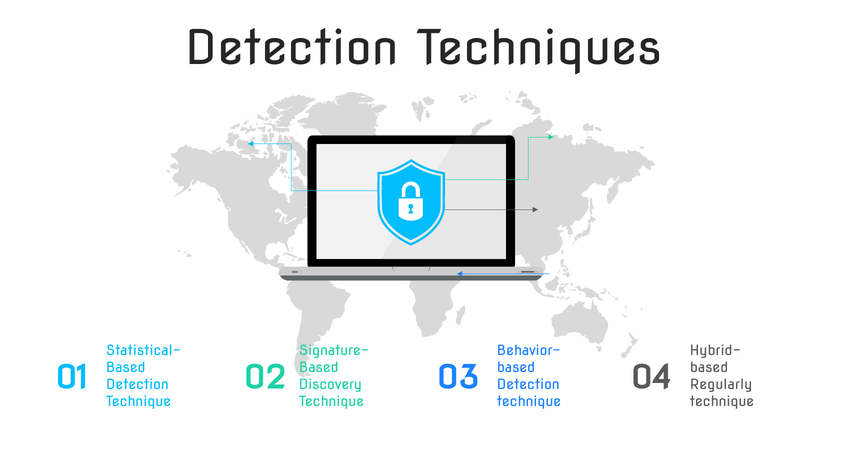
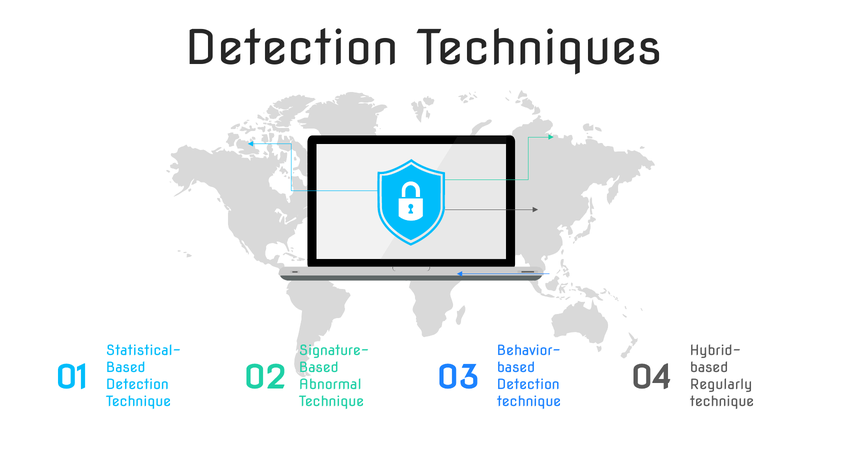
Discovery: Discovery -> Abnormal (330, 385)
